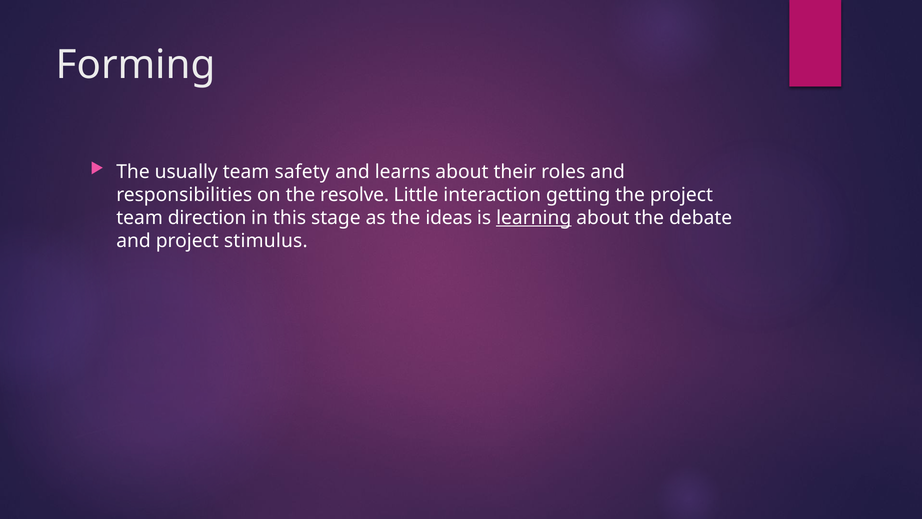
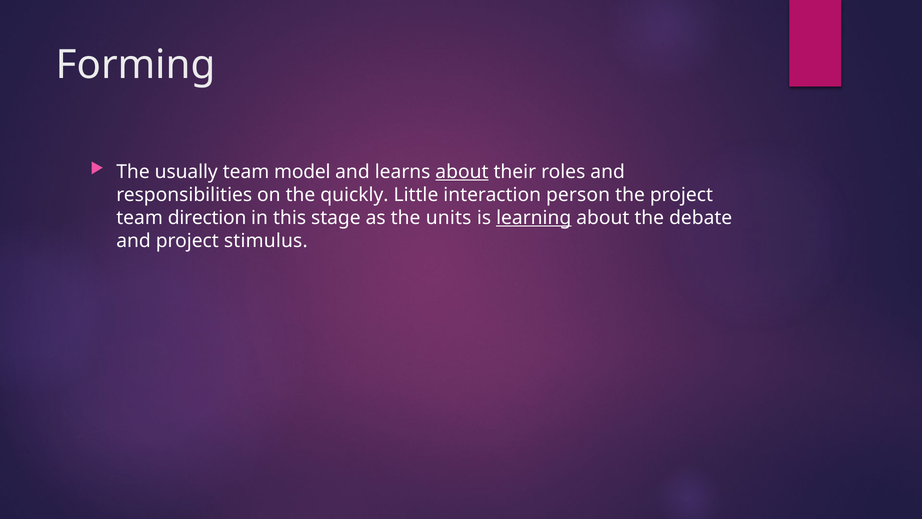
safety: safety -> model (302, 172)
about underline: none -> present (462, 172)
resolve: resolve -> quickly (354, 195)
getting: getting -> person (578, 195)
ideas: ideas -> units (449, 218)
